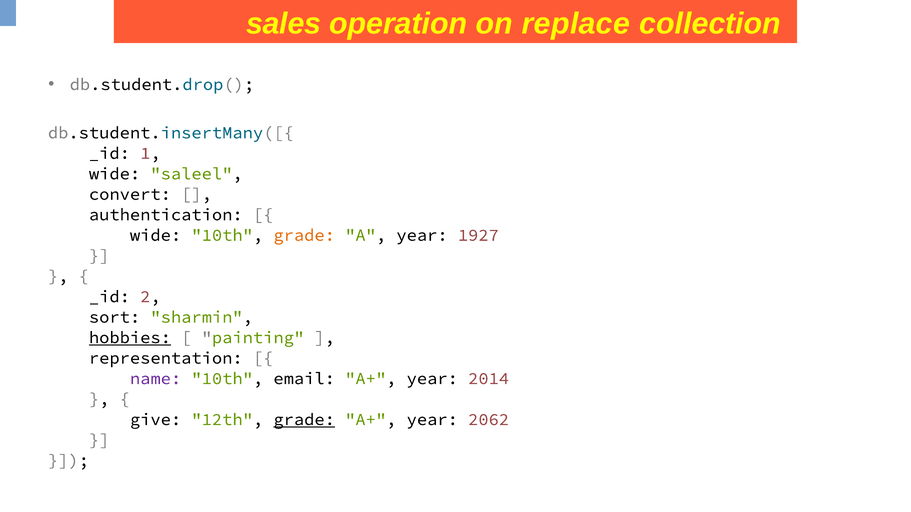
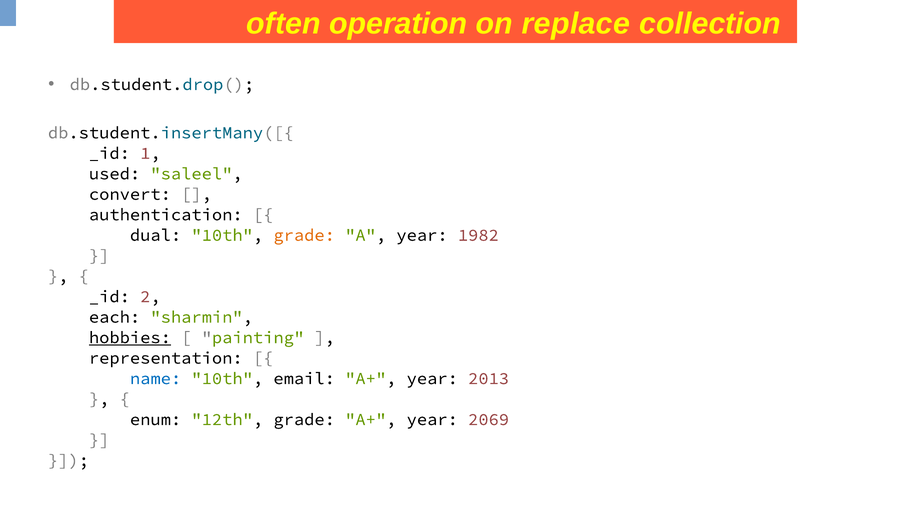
sales: sales -> often (284, 24)
wide: wide -> used (115, 174)
wide: wide -> dual (156, 235)
1927: 1927 -> 1982 (478, 235)
sort: sort -> each (115, 317)
name colour: purple -> blue (156, 379)
2014: 2014 -> 2013 (489, 379)
give: give -> enum (156, 420)
grade underline: present -> none (304, 420)
2062: 2062 -> 2069 (489, 420)
